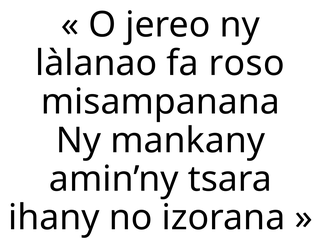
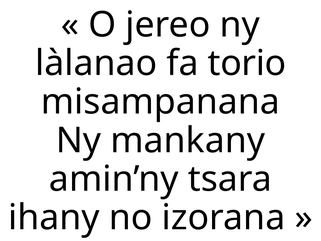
roso: roso -> torio (247, 63)
